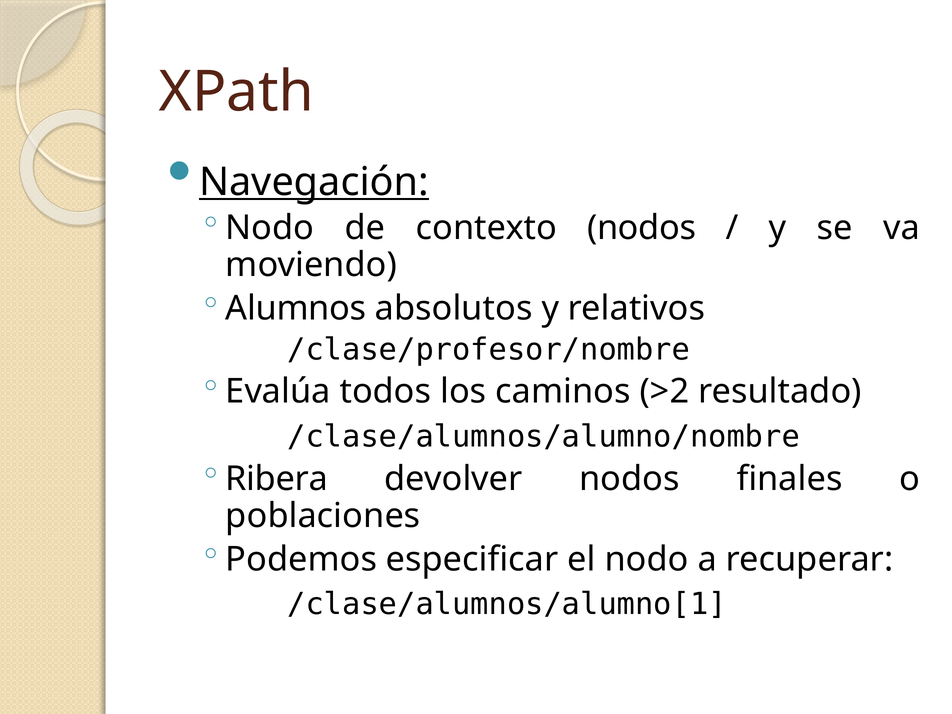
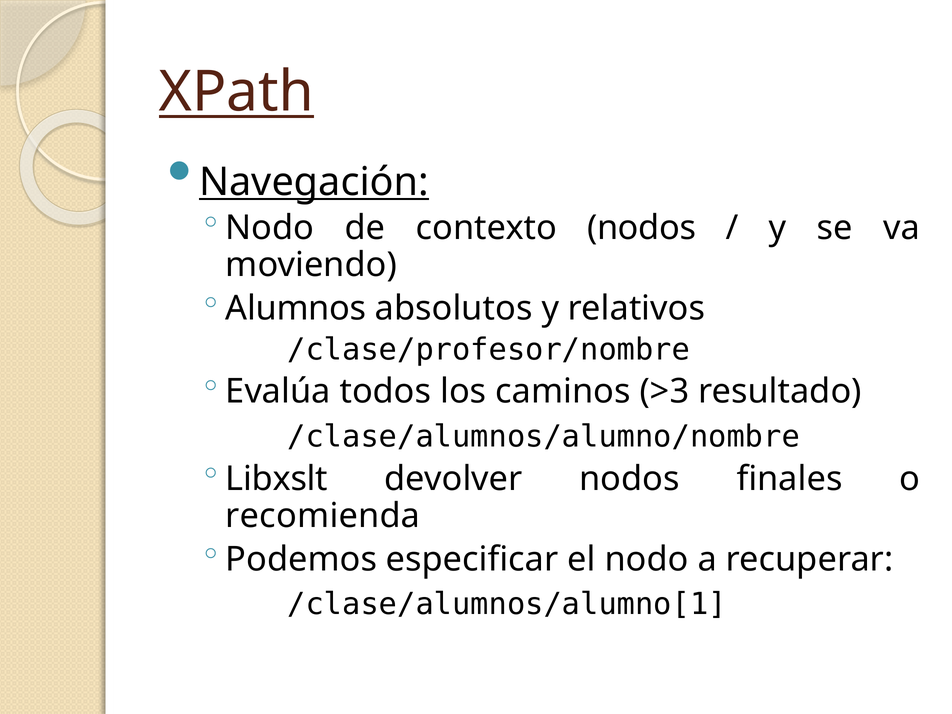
XPath underline: none -> present (236, 92)
>2: >2 -> >3 (664, 392)
Ribera: Ribera -> Libxslt (277, 479)
poblaciones: poblaciones -> recomienda (323, 516)
